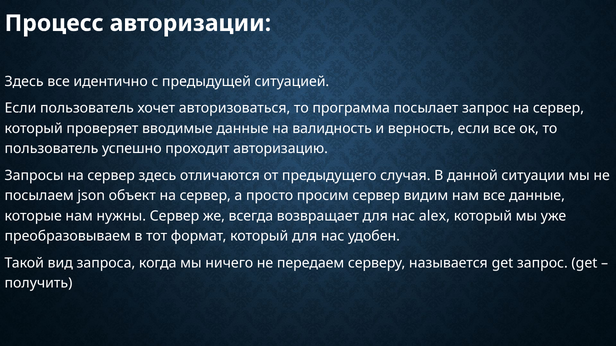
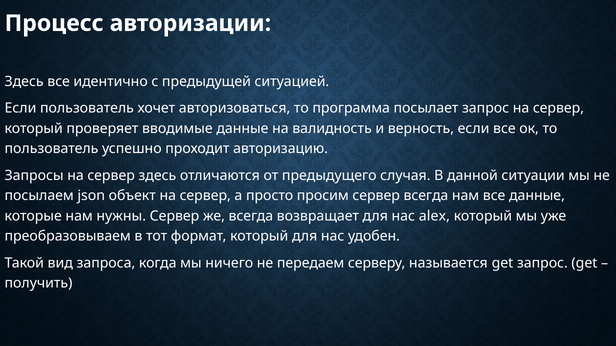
сервер видим: видим -> всегда (426, 196)
